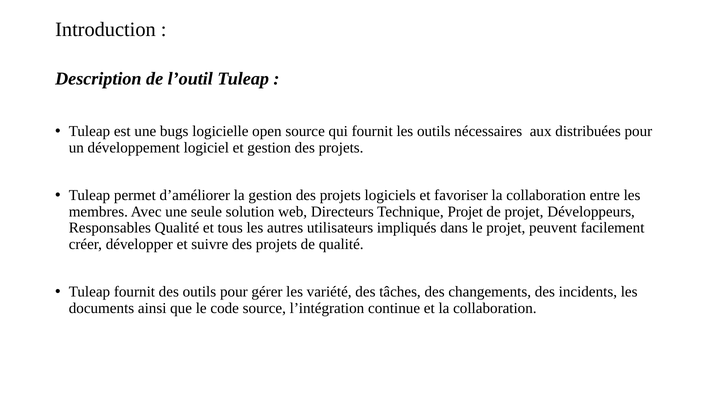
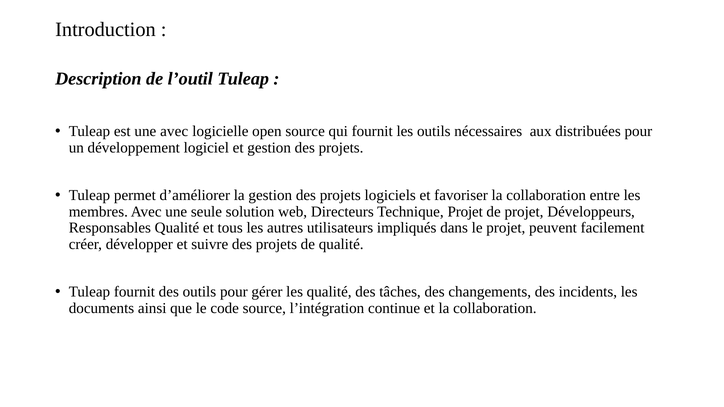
une bugs: bugs -> avec (174, 131)
les variété: variété -> qualité (329, 292)
